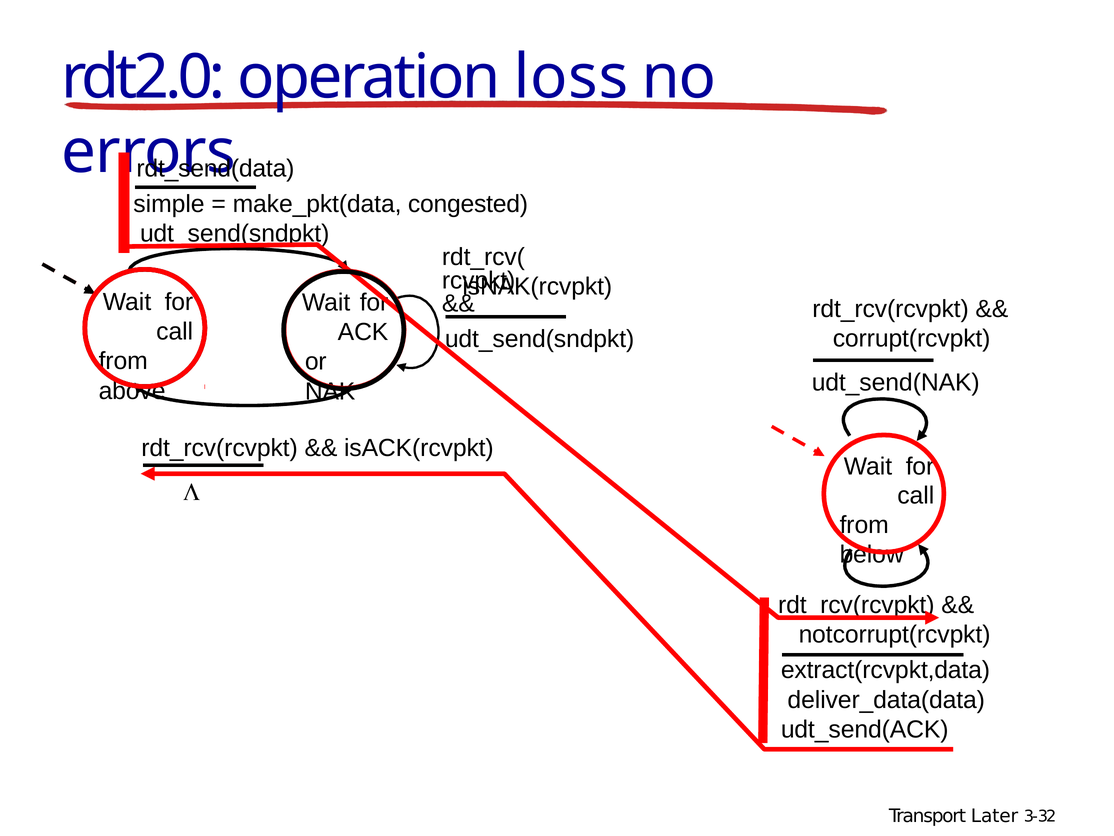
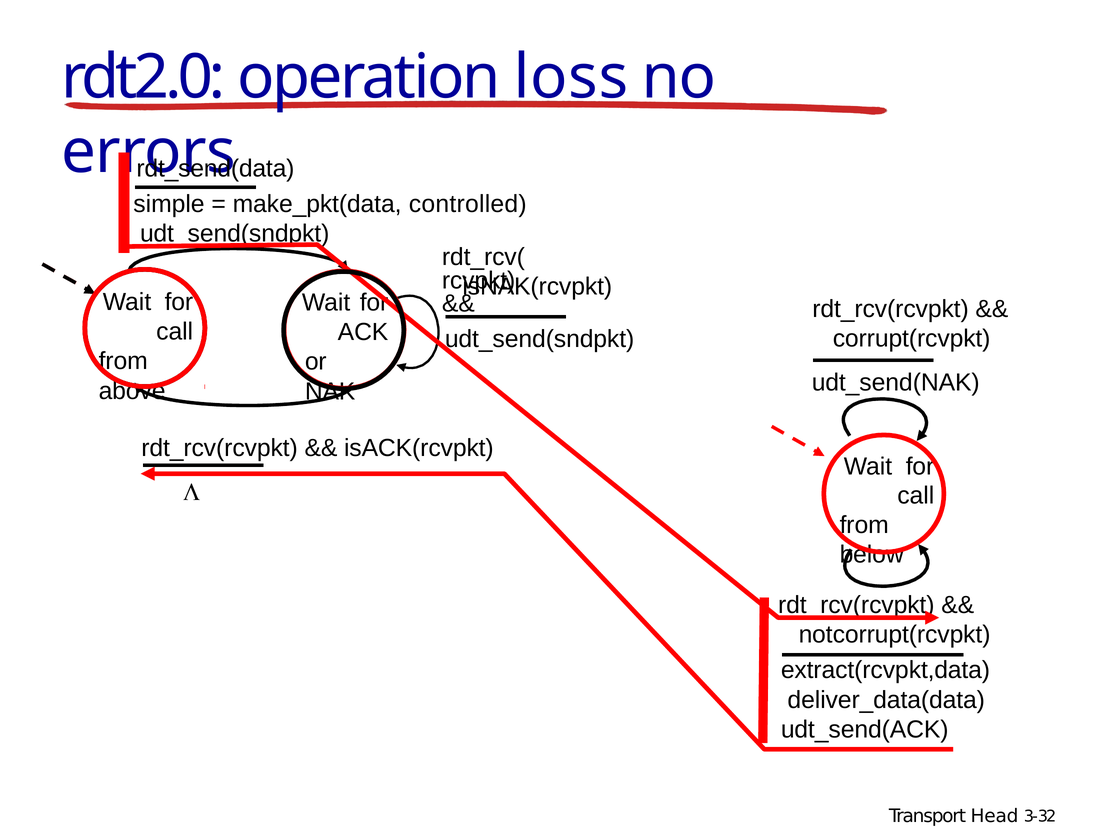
congested: congested -> controlled (468, 204)
Later: Later -> Head (995, 816)
